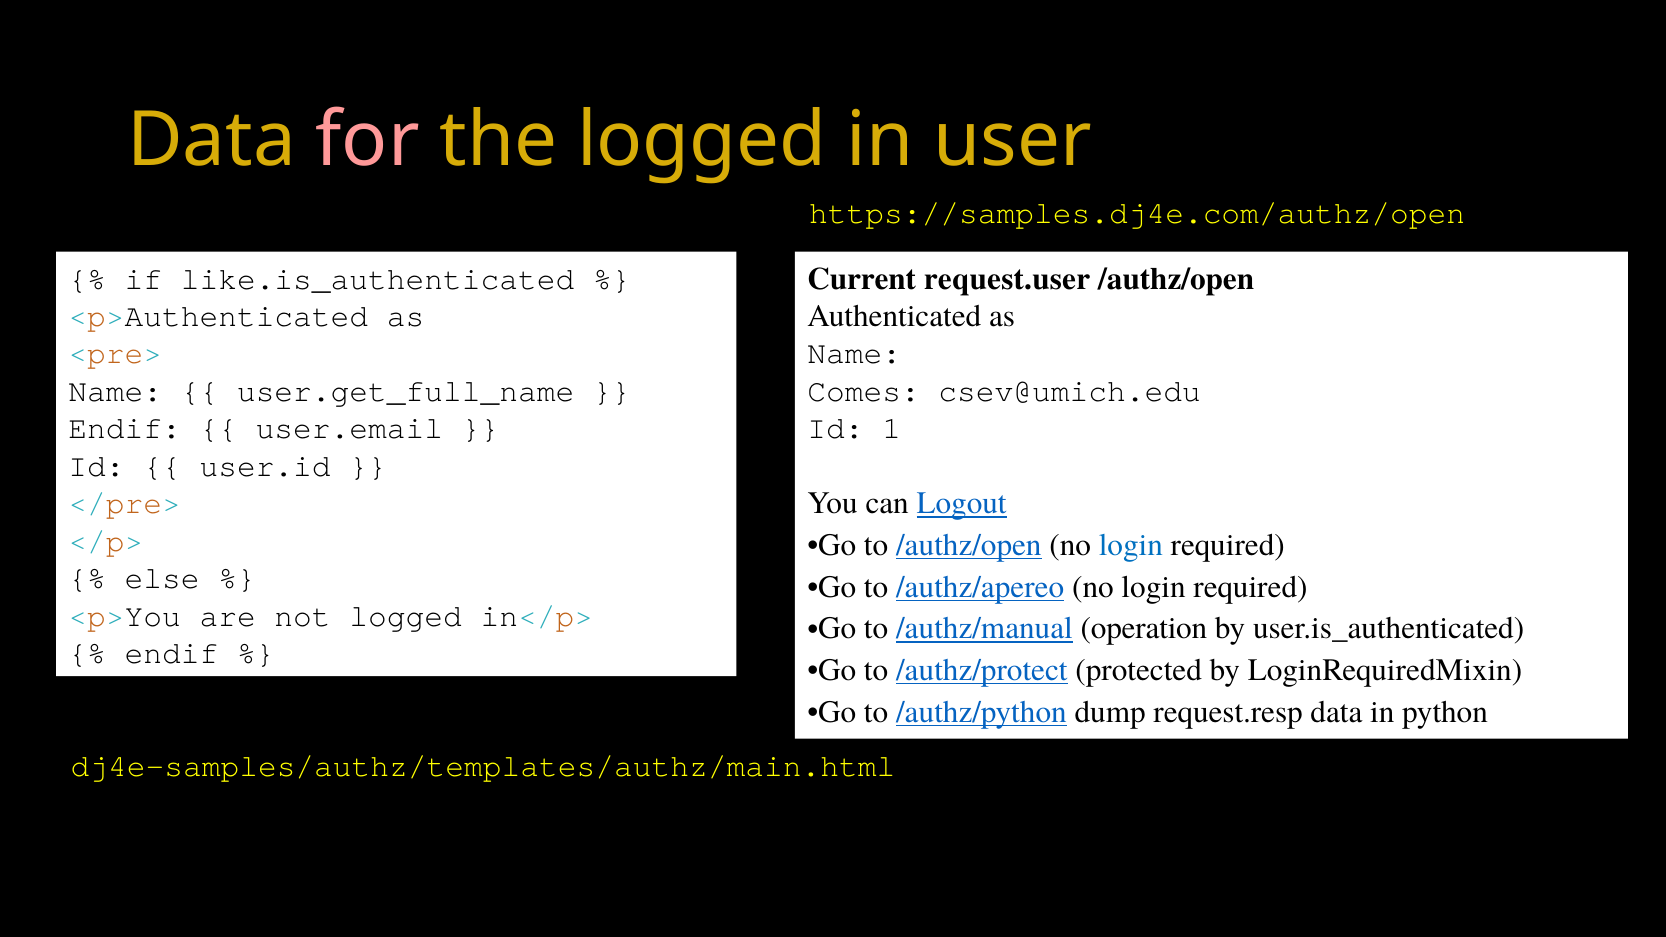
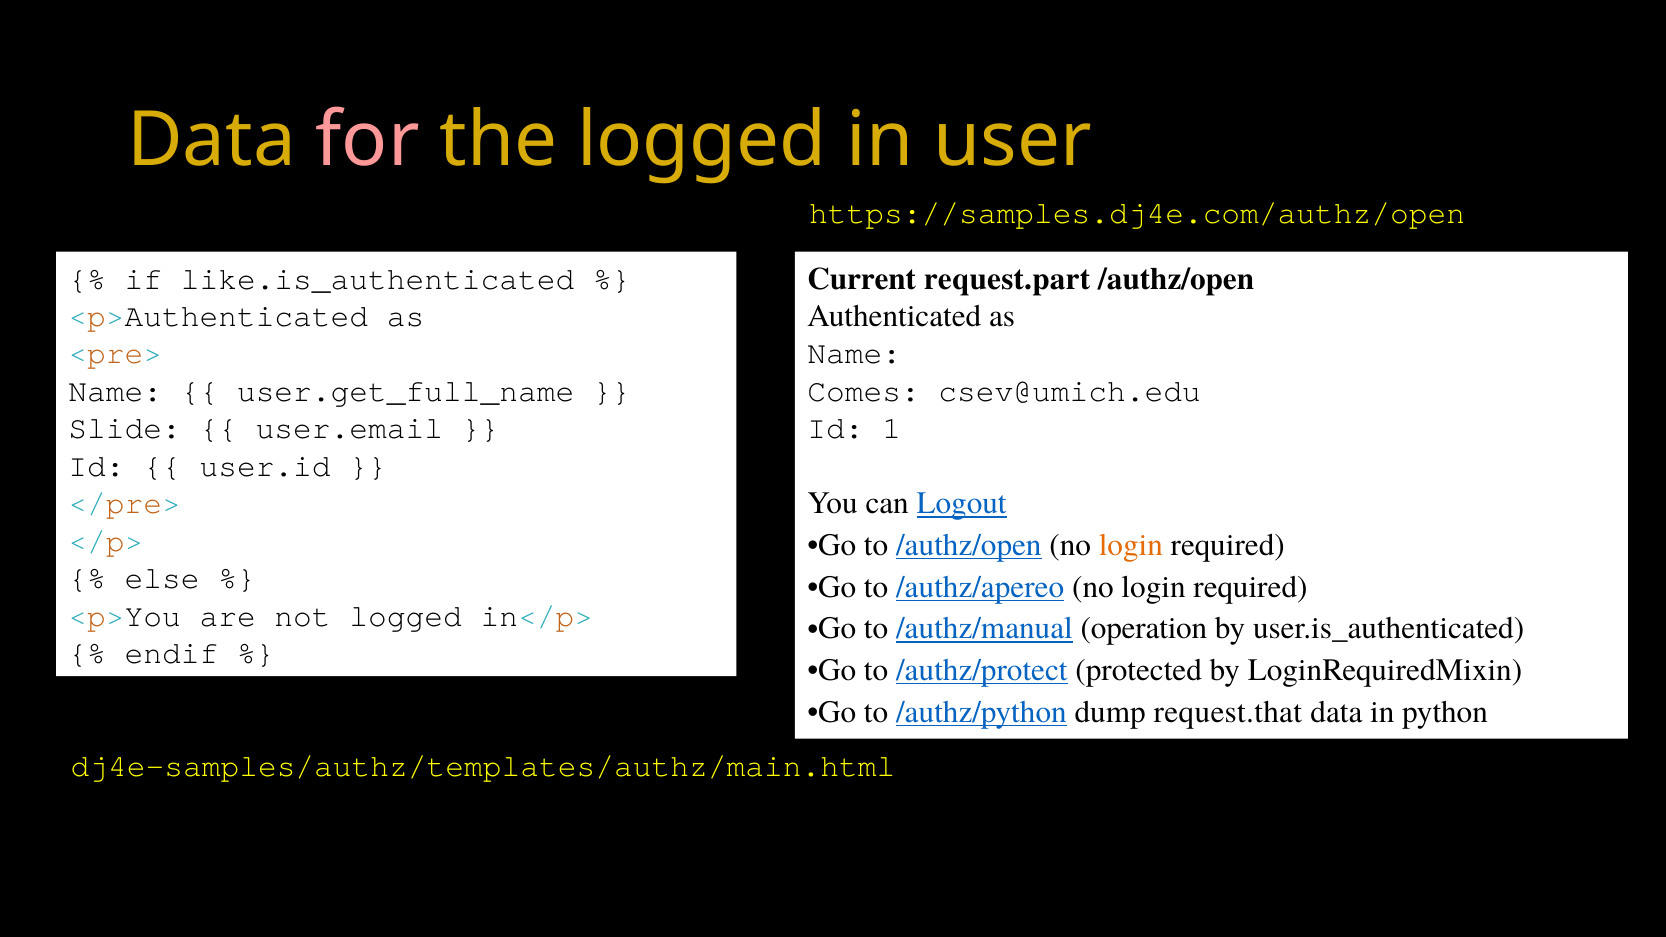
request.user: request.user -> request.part (1007, 279)
Endif: Endif -> Slide (125, 429)
login colour: blue -> orange (1131, 545)
request.resp: request.resp -> request.that (1228, 712)
